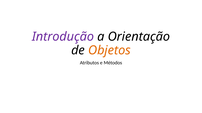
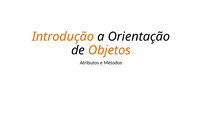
Introdução colour: purple -> orange (63, 37)
